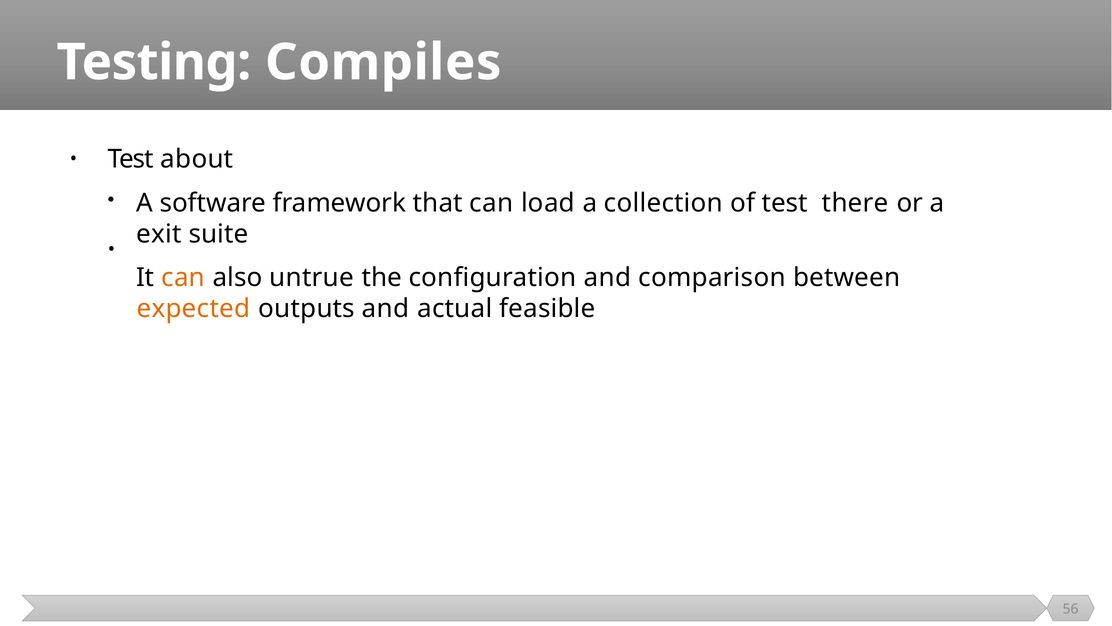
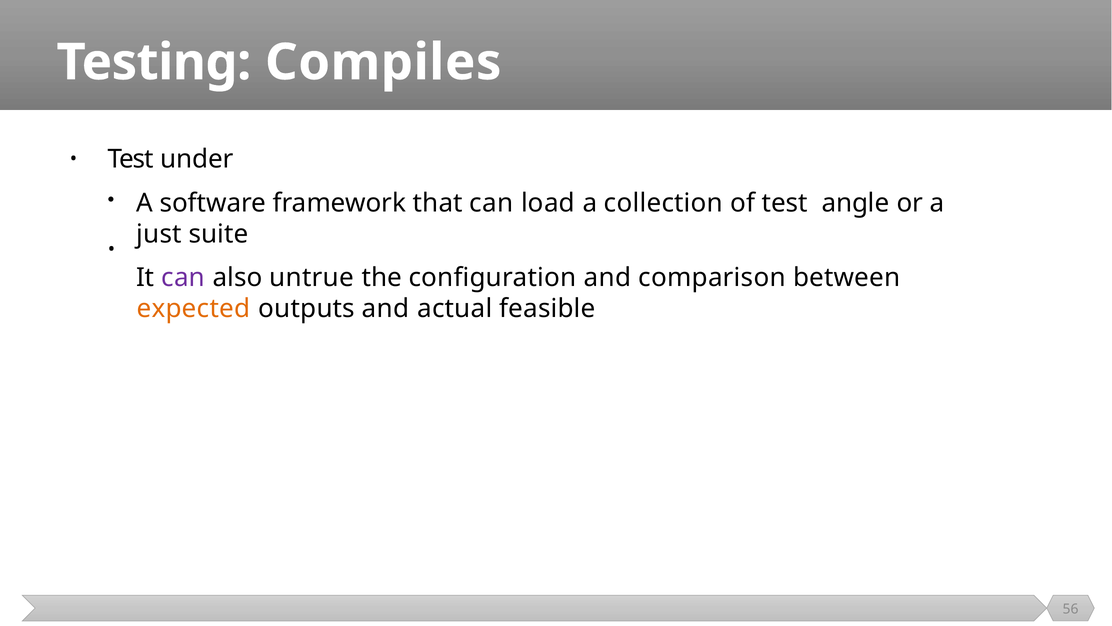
about: about -> under (197, 159)
there: there -> angle (855, 203)
exit: exit -> just (159, 234)
can colour: orange -> purple (183, 277)
